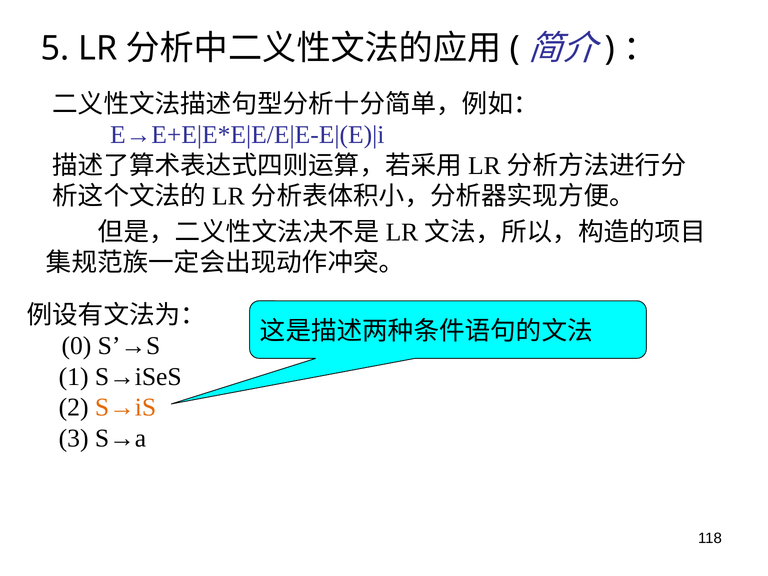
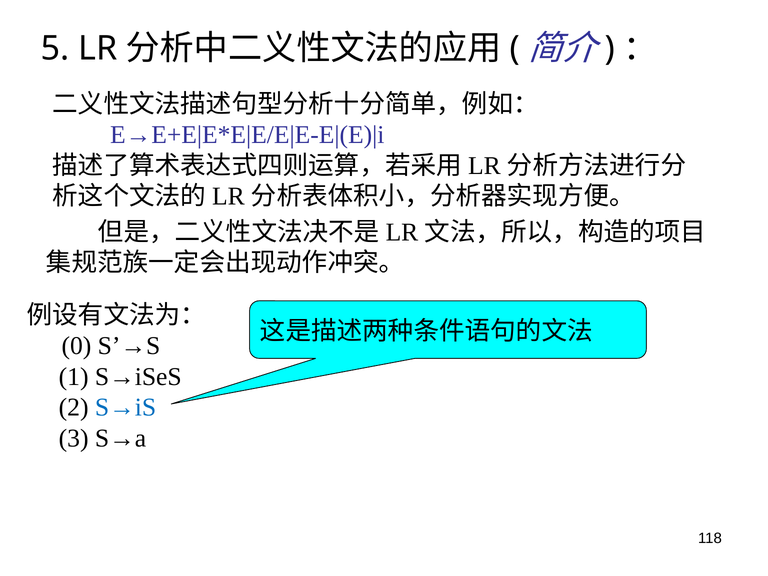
S→iS colour: orange -> blue (126, 407)
